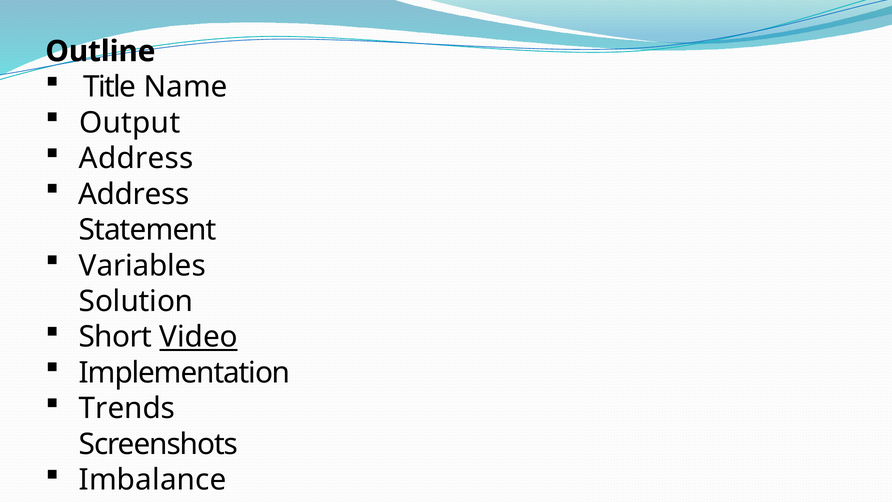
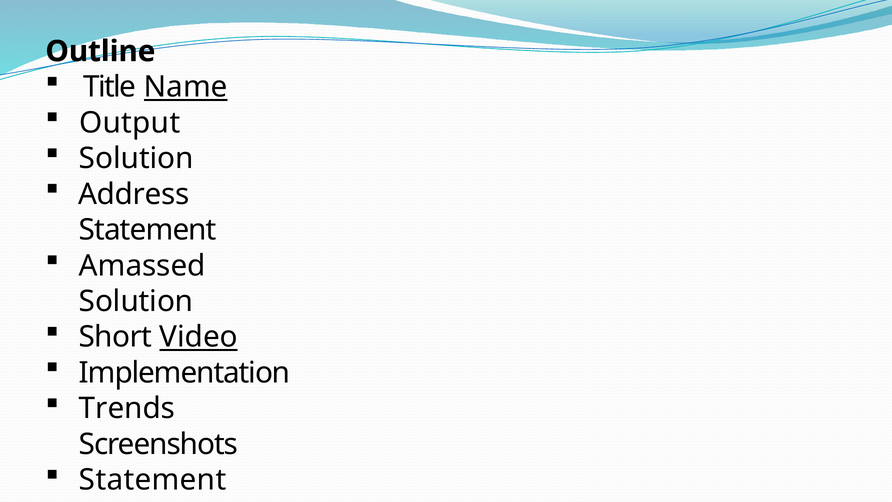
Name underline: none -> present (186, 87)
Address: Address -> Solution (136, 158)
Variables: Variables -> Amassed (142, 266)
Imbalance: Imbalance -> Statement (153, 480)
